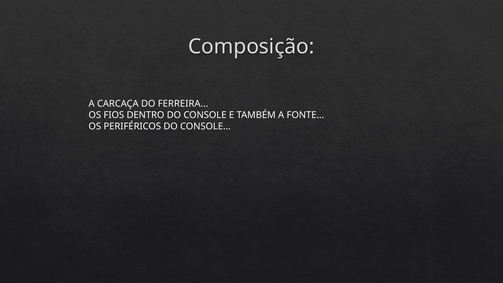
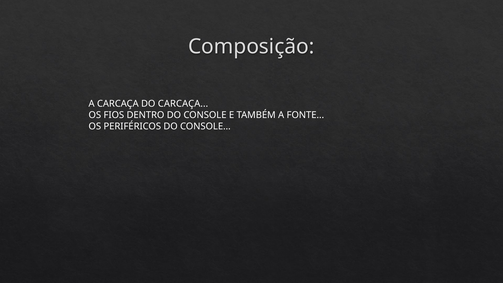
DO FERREIRA: FERREIRA -> CARCAÇA (183, 104)
